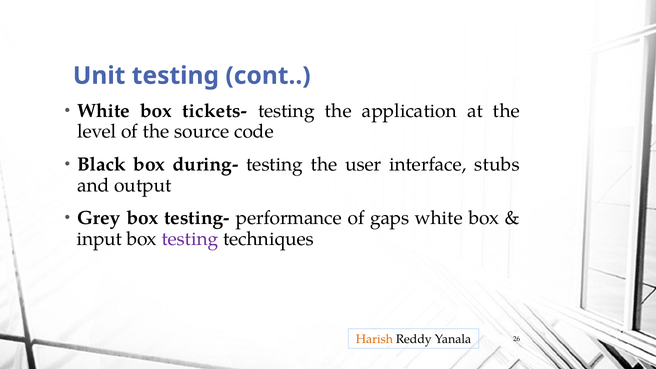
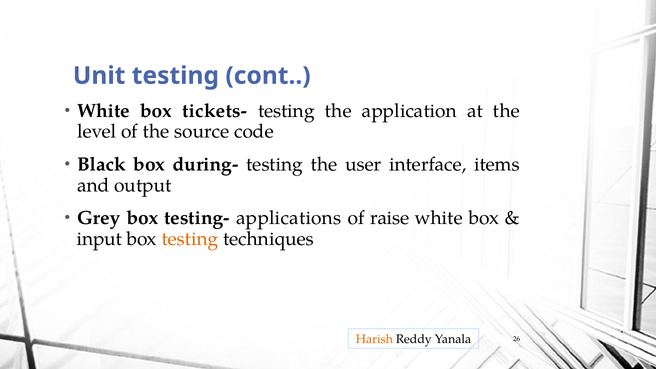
stubs: stubs -> items (497, 165)
performance: performance -> applications (289, 218)
gaps: gaps -> raise (390, 218)
testing colour: purple -> orange (190, 239)
